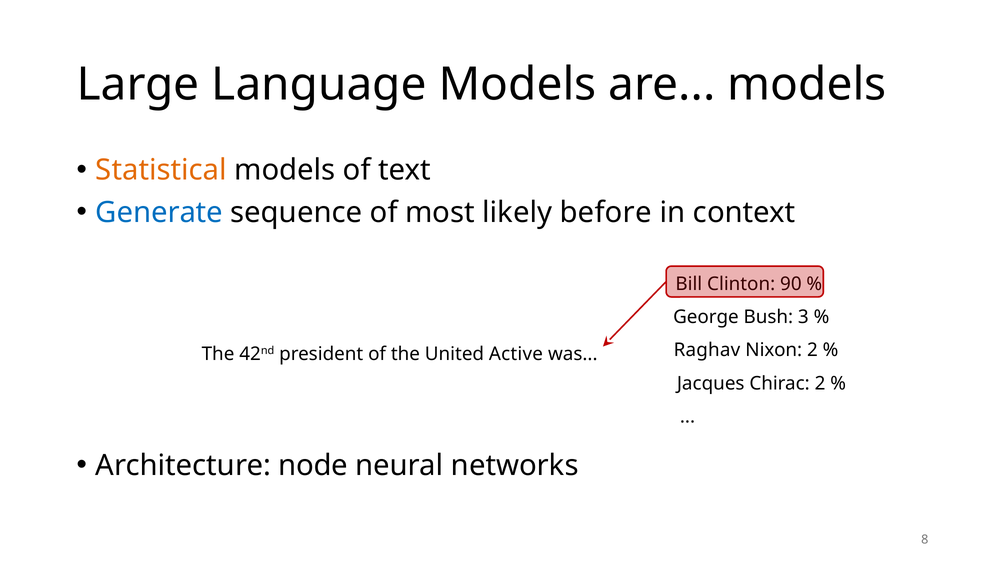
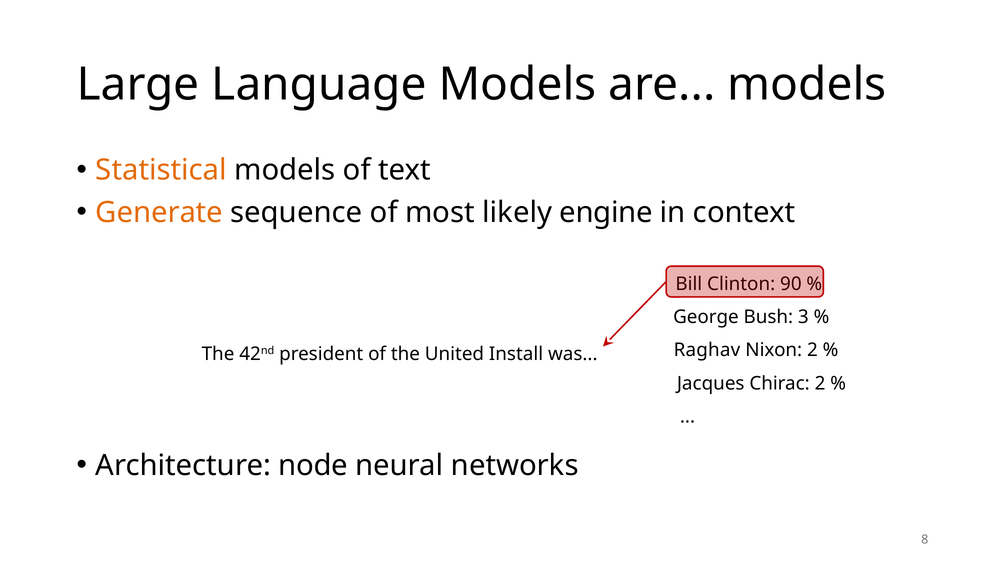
Generate colour: blue -> orange (159, 212)
before: before -> engine (606, 212)
Active: Active -> Install (516, 353)
